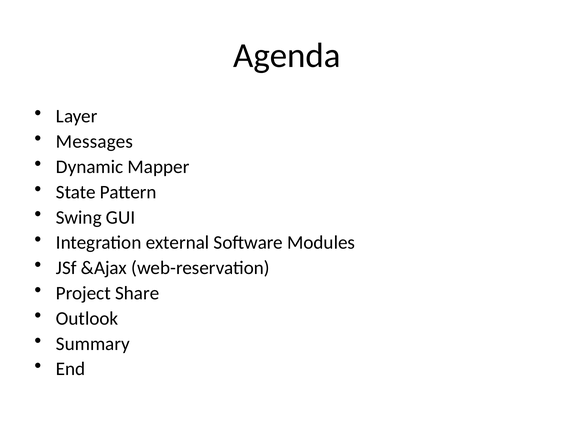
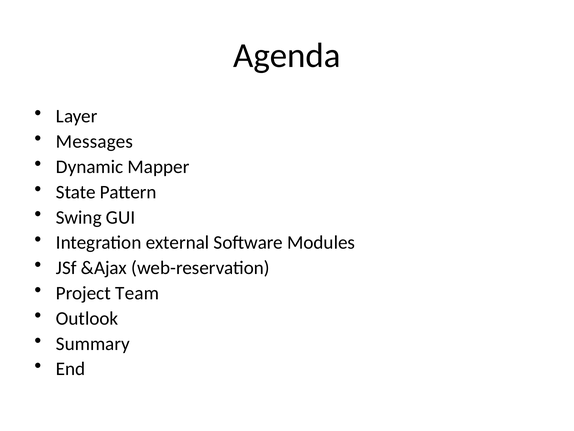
Share: Share -> Team (137, 293)
